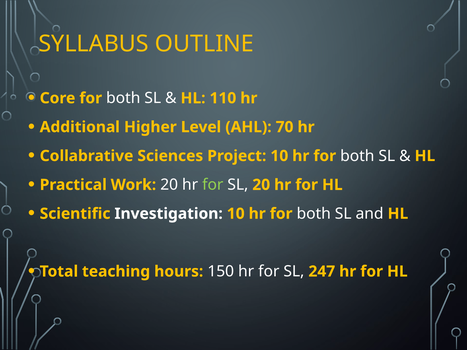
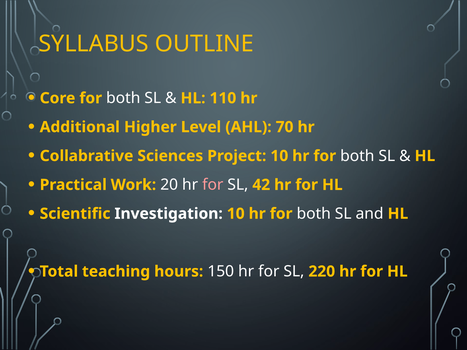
for colour: light green -> pink (213, 185)
SL 20: 20 -> 42 (261, 185)
247: 247 -> 220 (322, 272)
